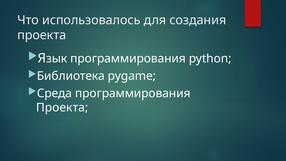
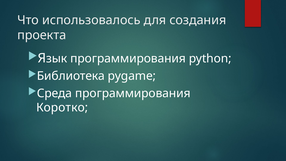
Проекта: Проекта -> Коротко (62, 107)
